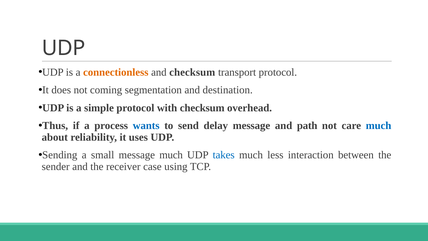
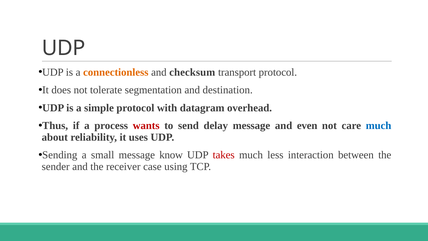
coming: coming -> tolerate (106, 90)
with checksum: checksum -> datagram (202, 108)
wants colour: blue -> red (146, 125)
path: path -> even (307, 125)
message much: much -> know (171, 155)
takes colour: blue -> red (224, 155)
